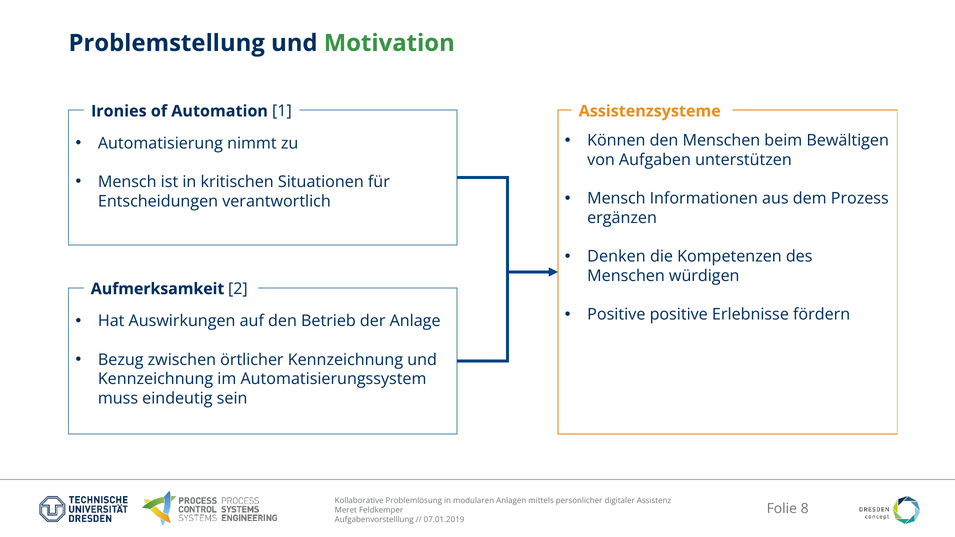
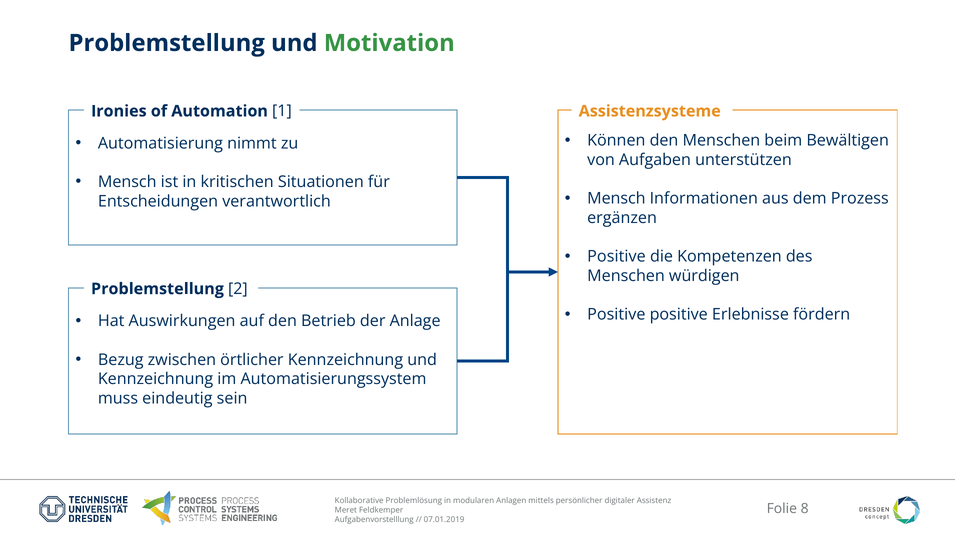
Denken: Denken -> Positive (616, 257)
Aufmerksamkeit: Aufmerksamkeit -> Problemstellung (157, 289)
